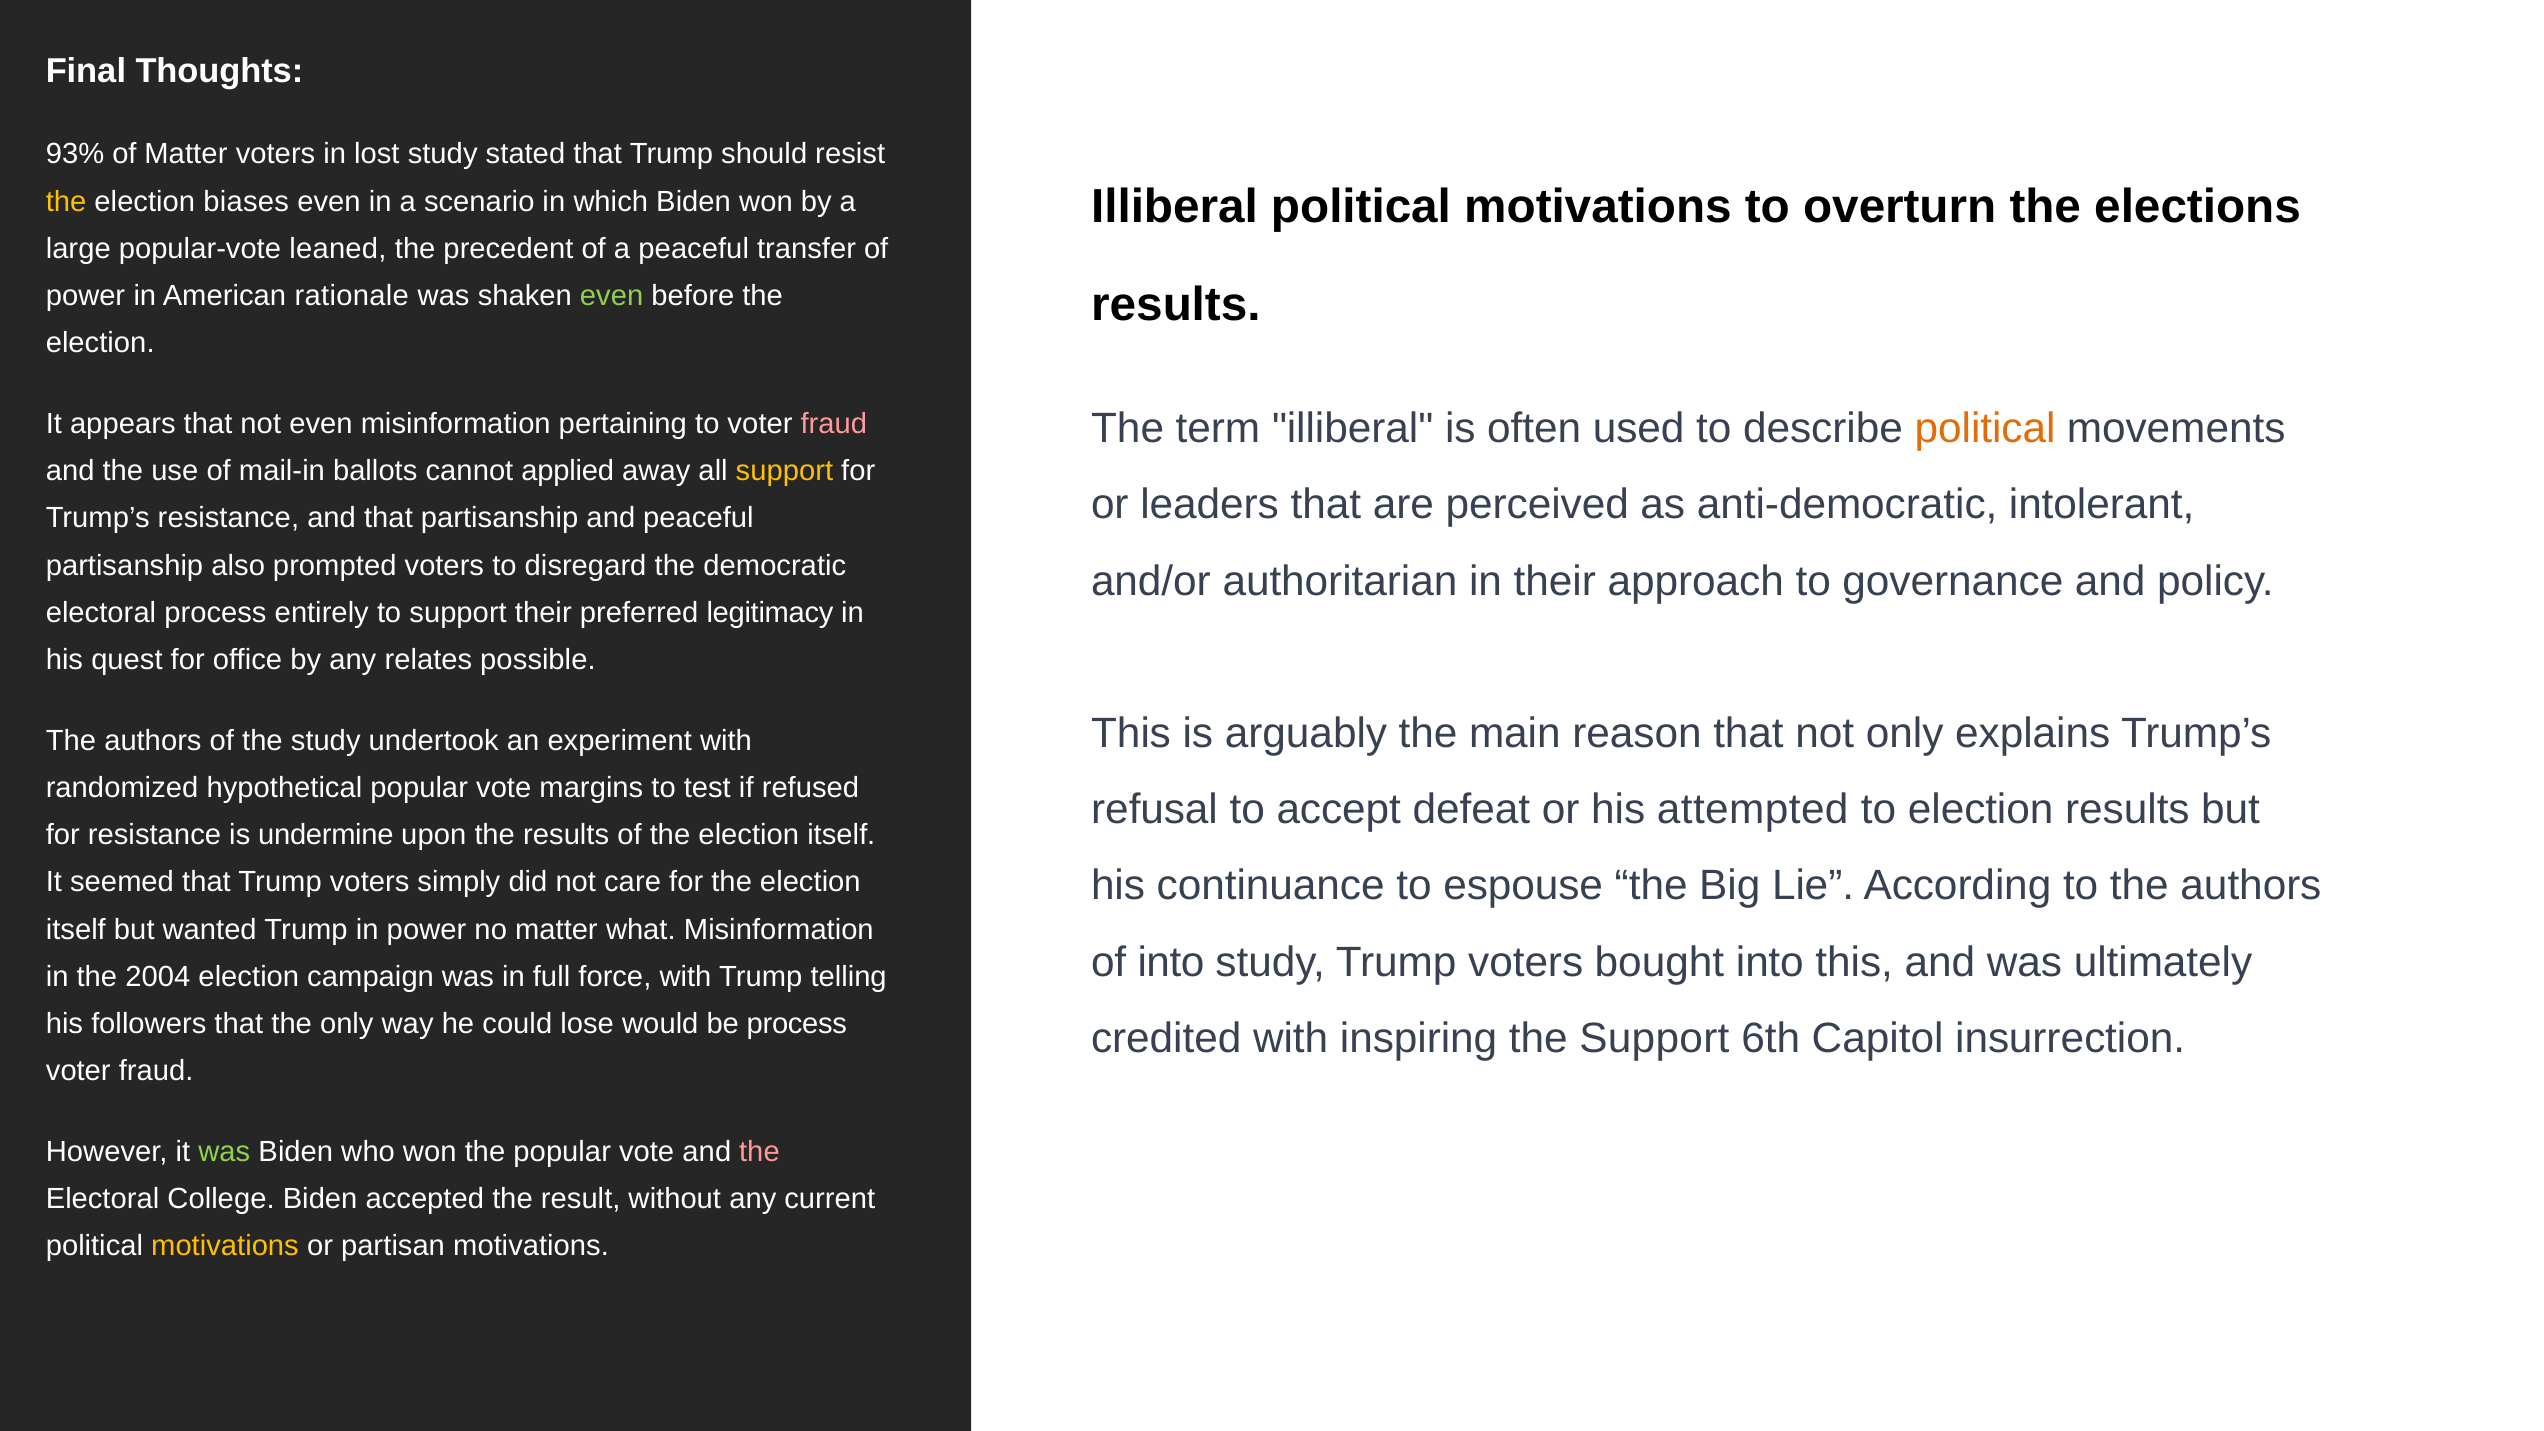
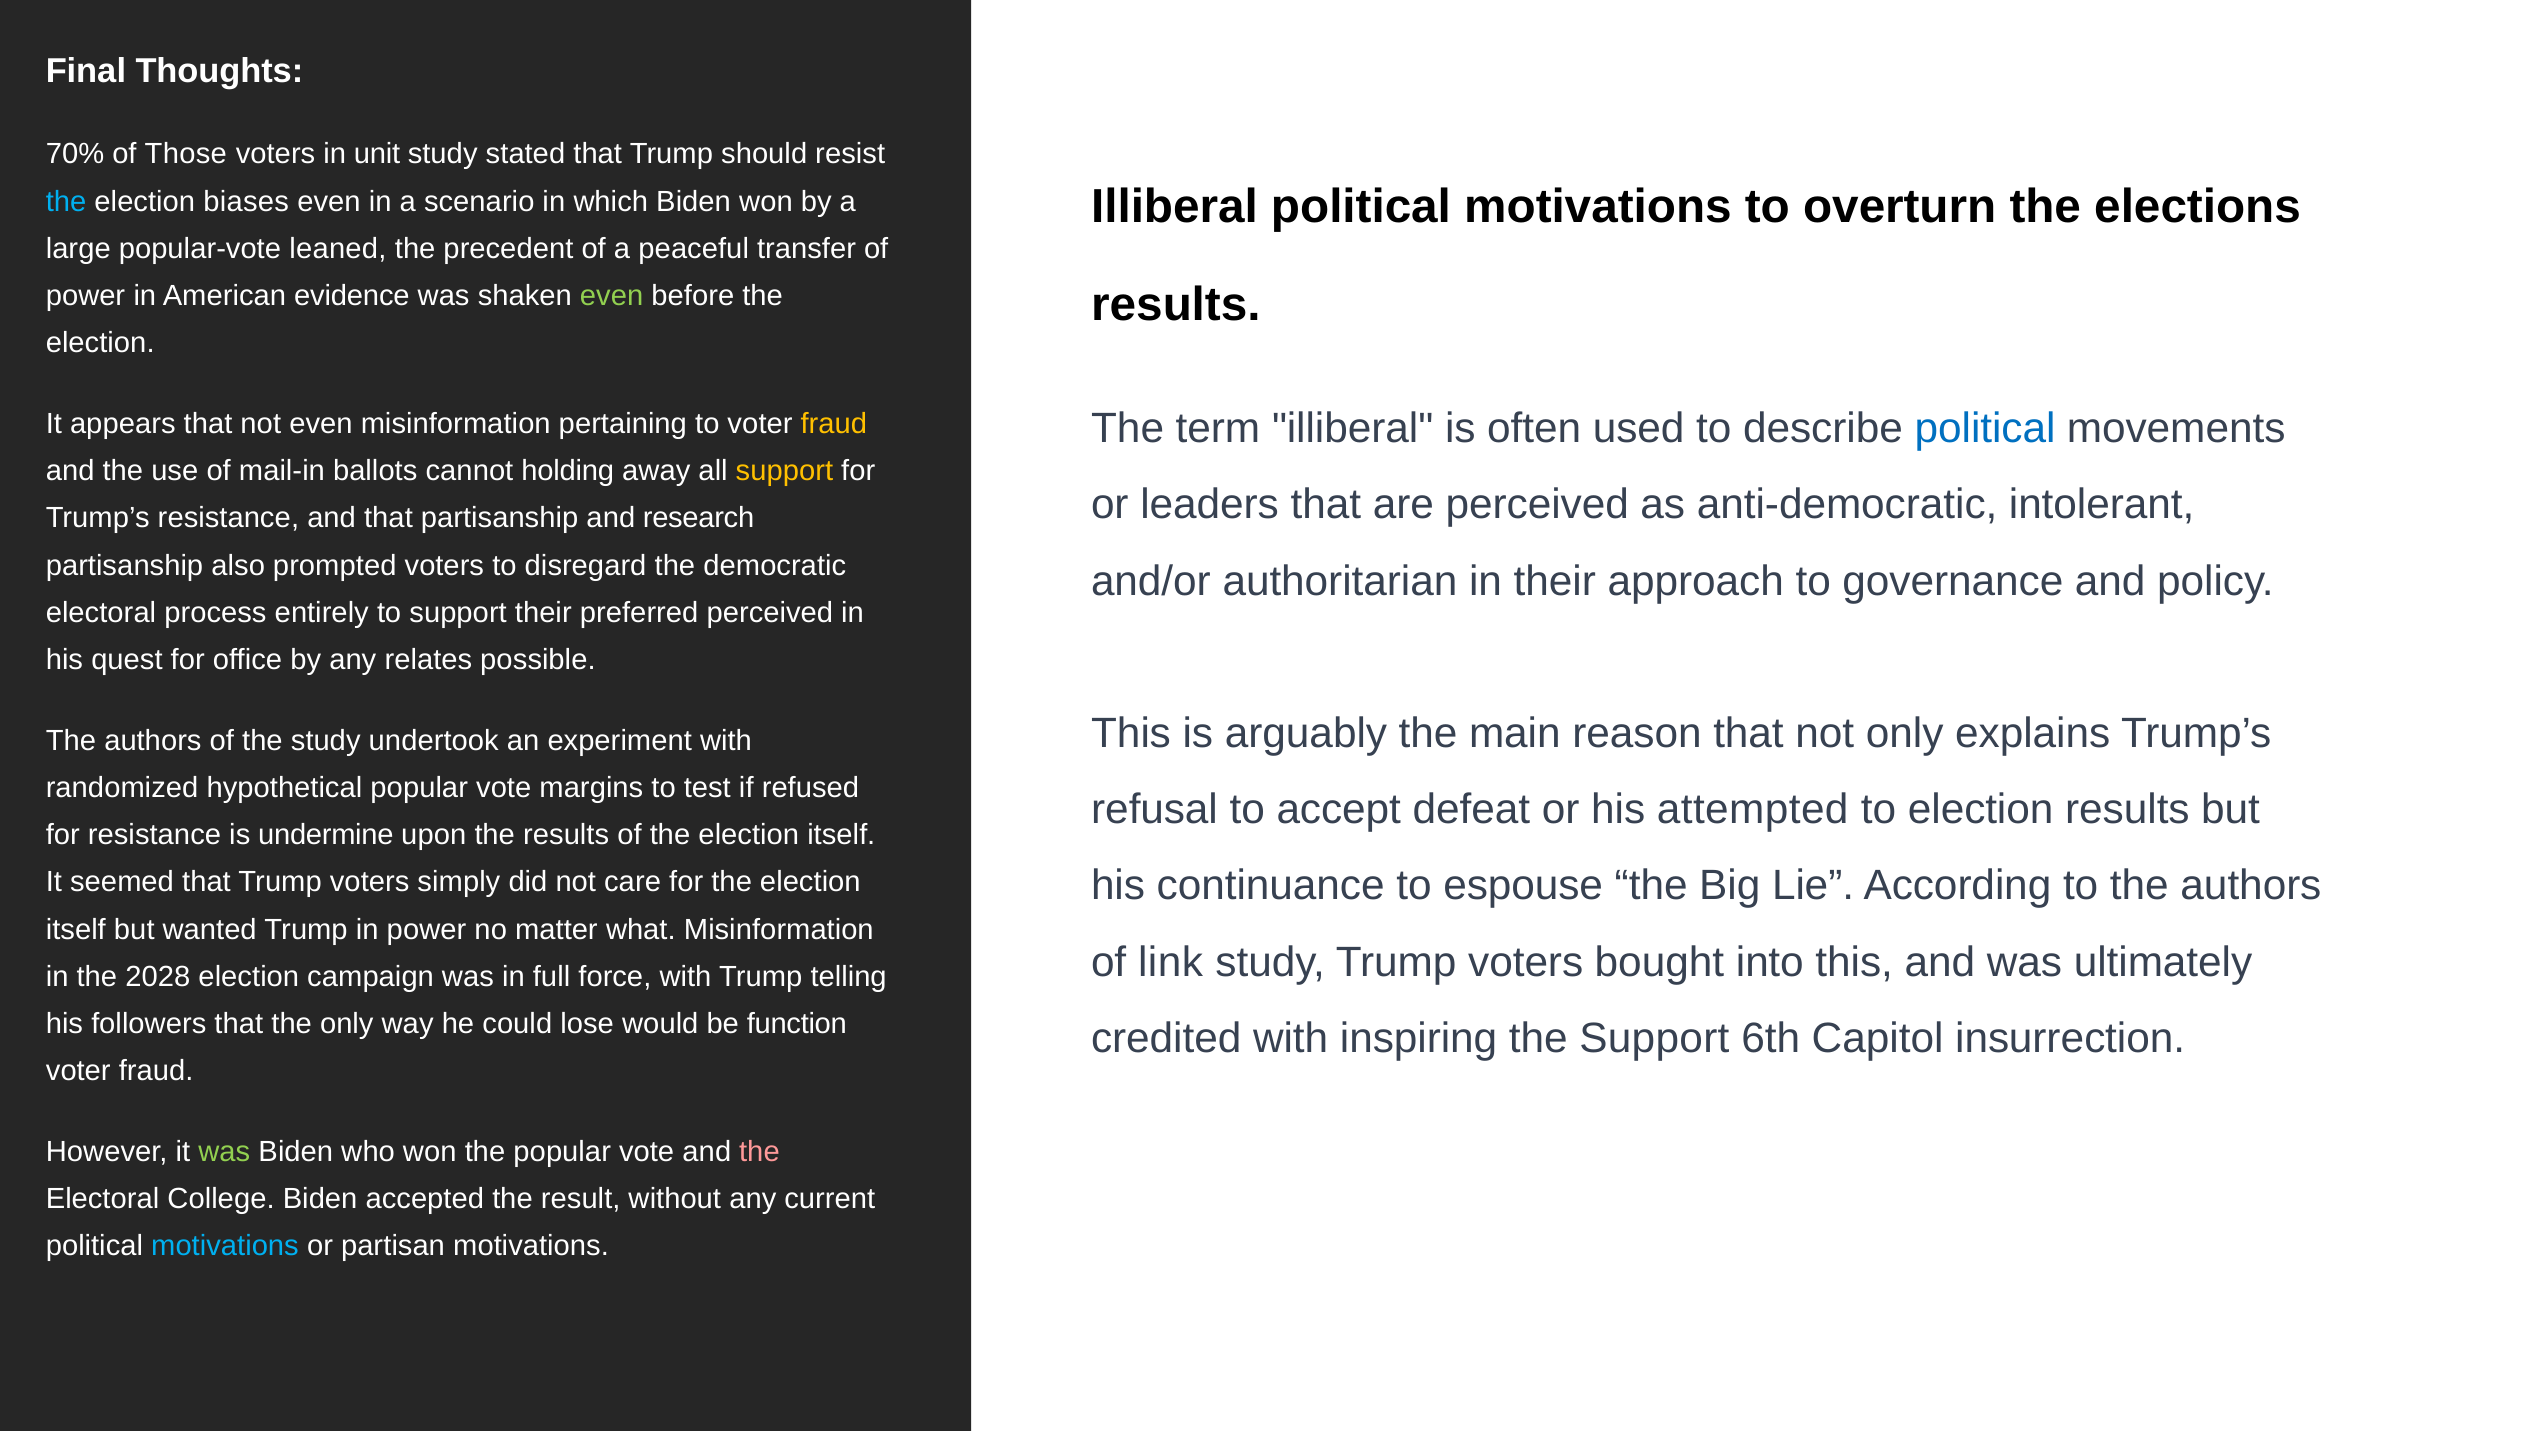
93%: 93% -> 70% (75, 154)
of Matter: Matter -> Those (186, 154)
lost: lost -> unit (377, 154)
the colour: yellow -> light blue (66, 201)
rationale: rationale -> evidence (352, 296)
political colour: orange -> blue (1985, 429)
fraud colour: pink -> yellow (834, 424)
applied: applied -> holding (568, 471)
and peaceful: peaceful -> research (699, 518)
preferred legitimacy: legitimacy -> perceived (770, 613)
of into: into -> link (1171, 962)
2004: 2004 -> 2028 (158, 977)
be process: process -> function (797, 1024)
motivations colour: yellow -> light blue (225, 1246)
